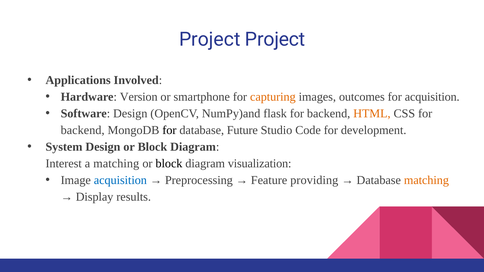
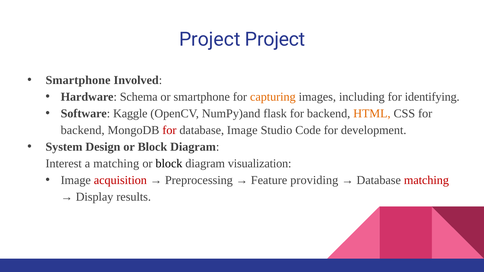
Applications: Applications -> Smartphone (78, 80)
Version: Version -> Schema (139, 97)
outcomes: outcomes -> including (362, 97)
for acquisition: acquisition -> identifying (432, 97)
Software Design: Design -> Kaggle (130, 114)
for colour: black -> red (169, 130)
database Future: Future -> Image (242, 130)
acquisition colour: blue -> red (120, 180)
matching colour: orange -> red (426, 180)
